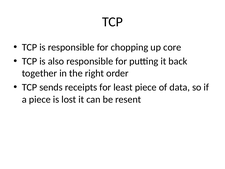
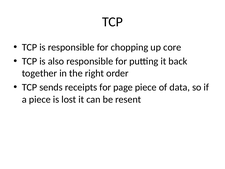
least: least -> page (123, 87)
